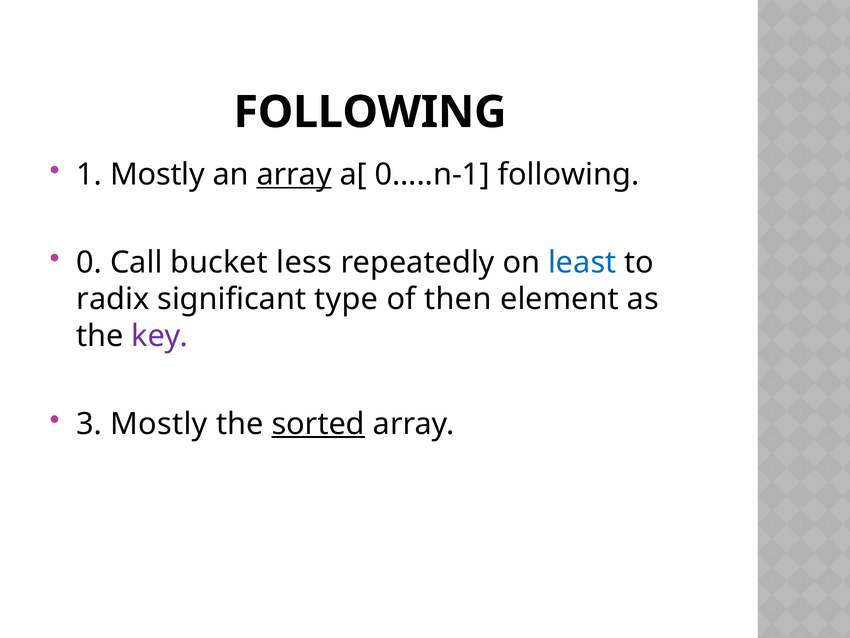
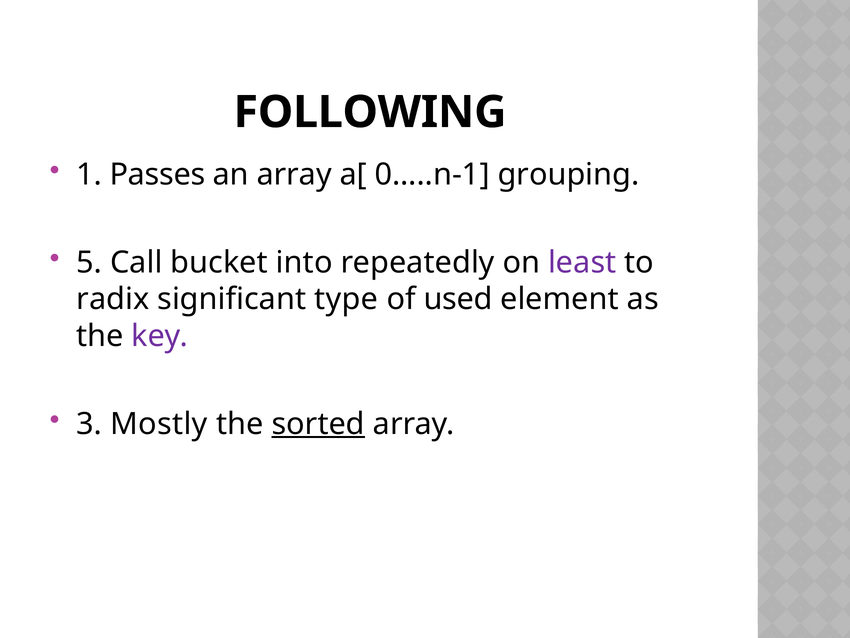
1 Mostly: Mostly -> Passes (157, 174)
array underline: present -> none (294, 174)
0…..n-1 following: following -> grouping (568, 174)
0: 0 -> 5 (89, 262)
less: less -> into (304, 262)
least colour: blue -> purple (582, 262)
then: then -> used (458, 299)
